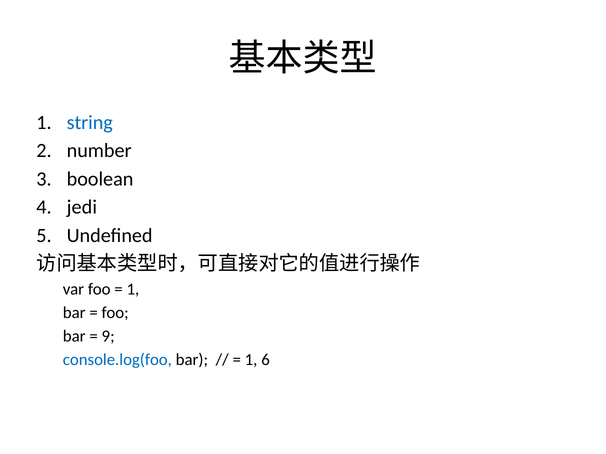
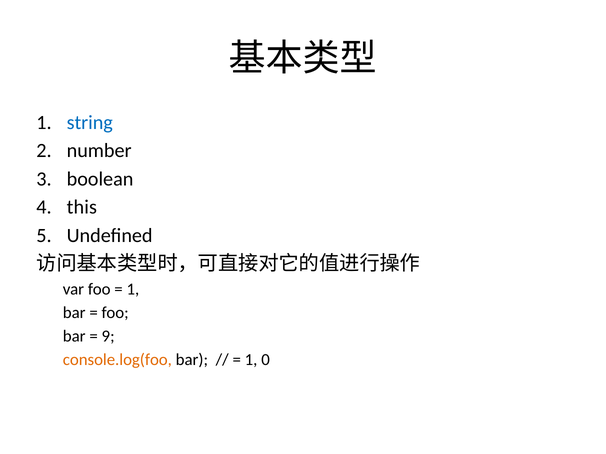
jedi: jedi -> this (82, 207)
console.log(foo colour: blue -> orange (117, 360)
6: 6 -> 0 (266, 360)
